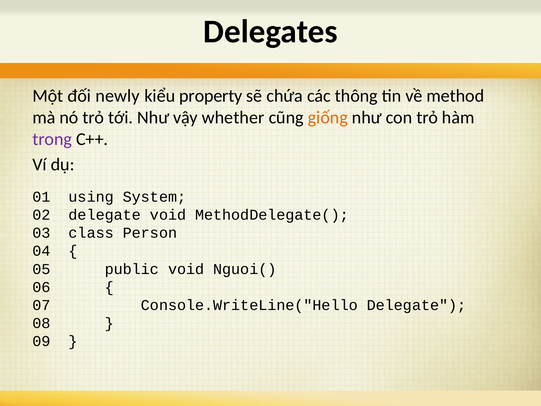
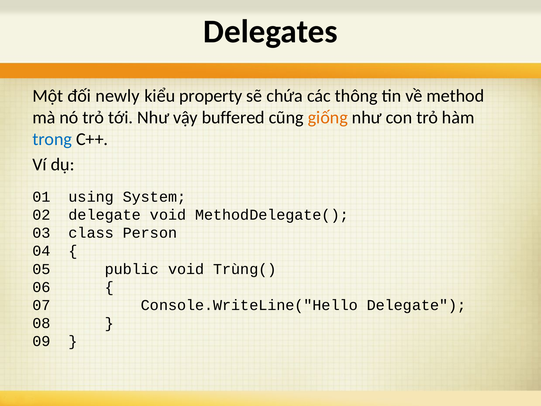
whether: whether -> buffered (233, 118)
trong colour: purple -> blue (52, 139)
Nguoi(: Nguoi( -> Trùng( (245, 269)
